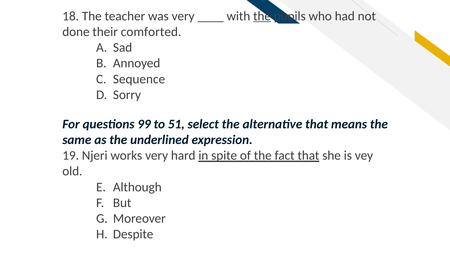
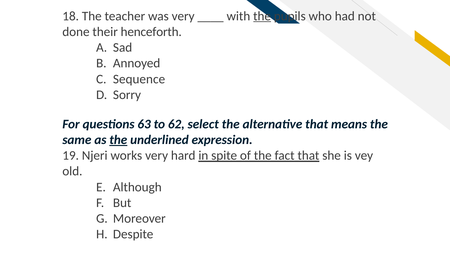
comforted: comforted -> henceforth (151, 32)
99: 99 -> 63 (144, 124)
51: 51 -> 62 (176, 124)
the underline: none -> present (118, 140)
